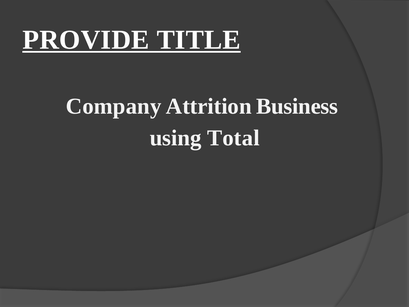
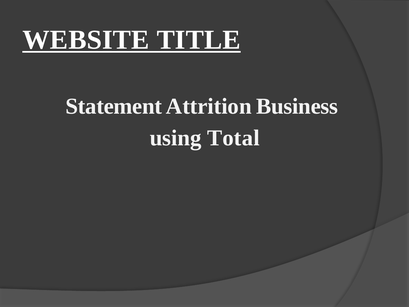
PROVIDE: PROVIDE -> WEBSITE (86, 40)
Company: Company -> Statement (114, 106)
